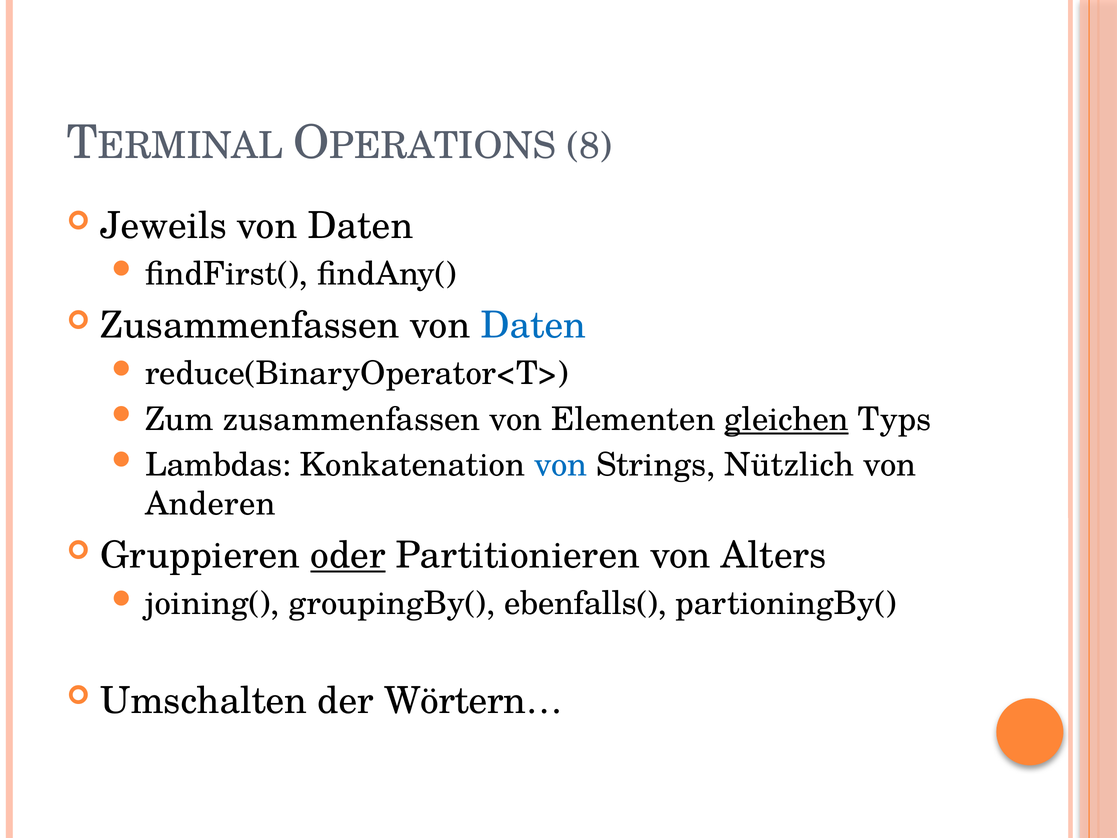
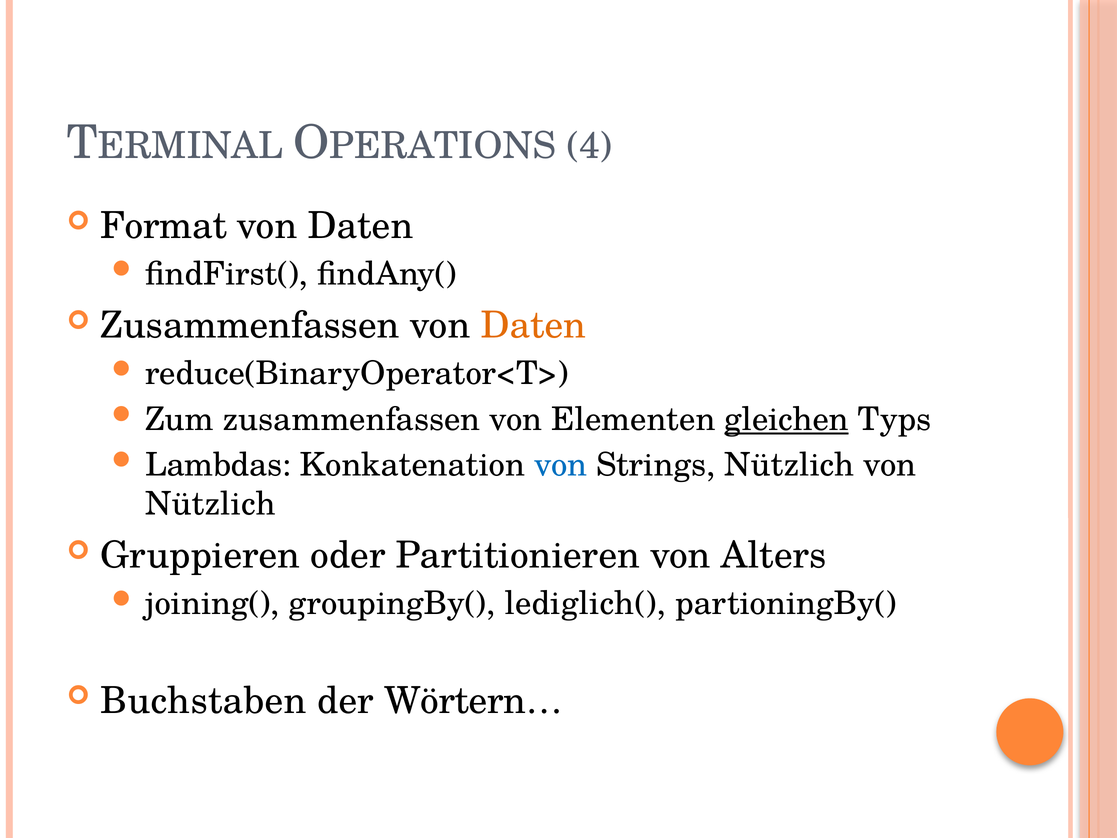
8: 8 -> 4 (589, 146)
Jeweils: Jeweils -> Format (164, 226)
Daten colour: blue -> orange (533, 326)
Anderen: Anderen -> Nützlich (210, 504)
oder underline: present -> none (348, 555)
ebenfalls(: ebenfalls( -> lediglich( (585, 604)
Umschalten: Umschalten -> Buchstaben (204, 701)
